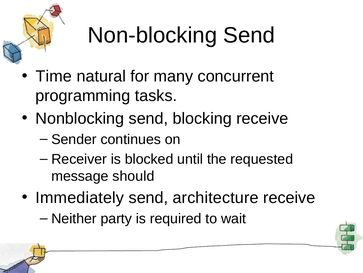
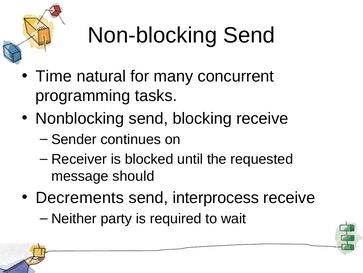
Immediately: Immediately -> Decrements (80, 197)
architecture: architecture -> interprocess (216, 197)
